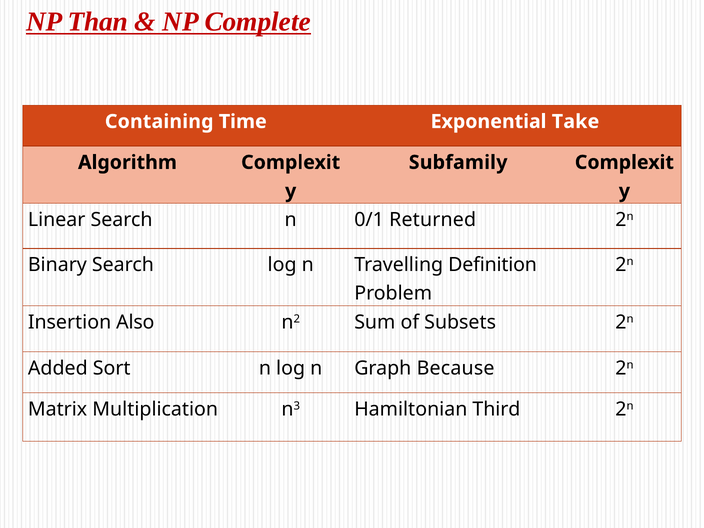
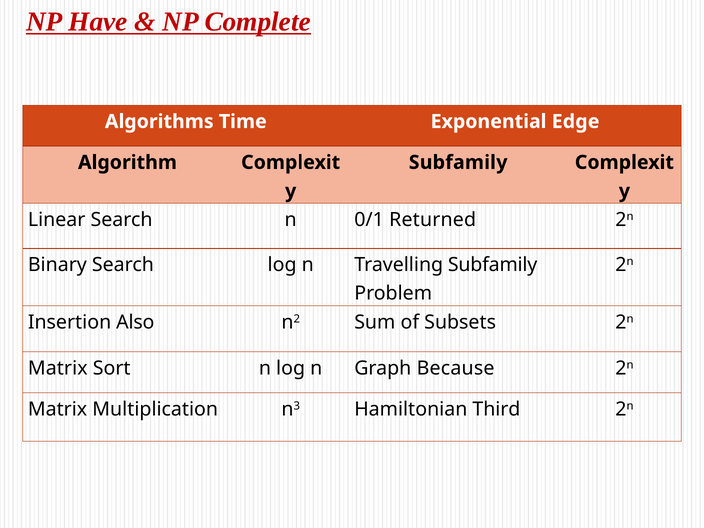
Than: Than -> Have (98, 22)
Containing: Containing -> Algorithms (159, 122)
Take: Take -> Edge (576, 122)
Travelling Definition: Definition -> Subfamily (493, 265)
Added: Added -> Matrix (58, 368)
